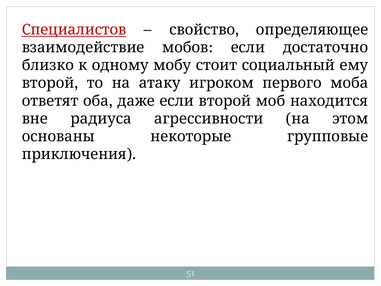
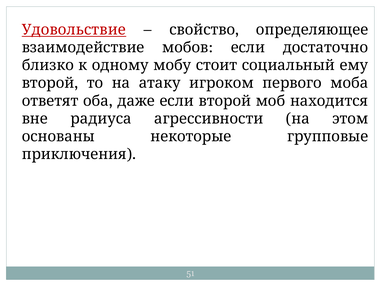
Специалистов: Специалистов -> Удовольствие (74, 30)
